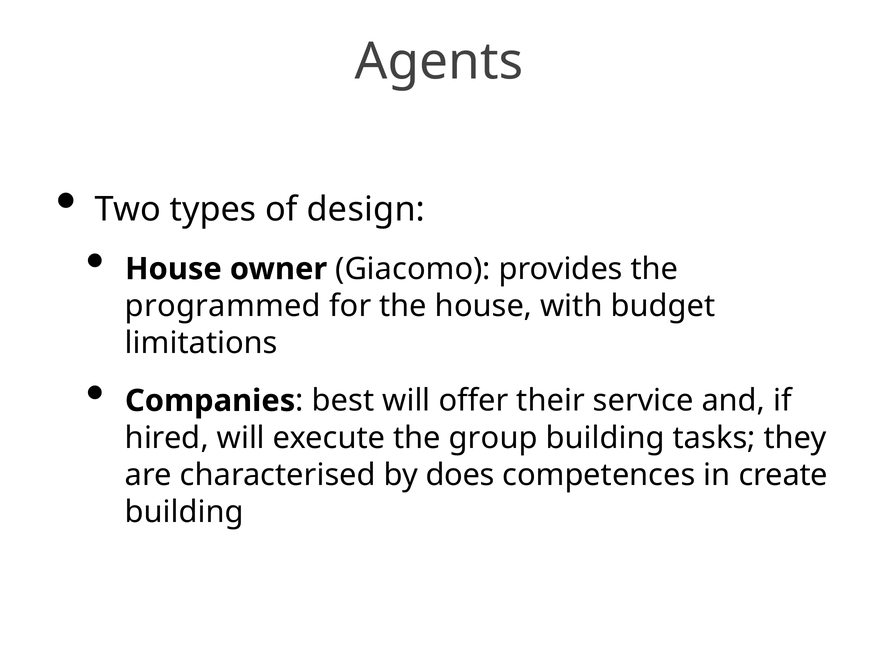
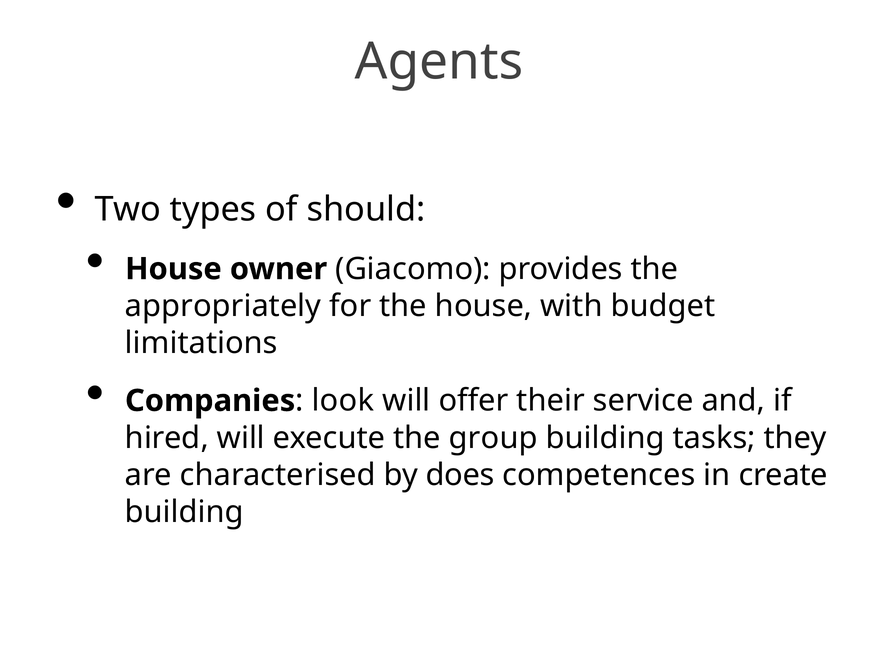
design: design -> should (366, 209)
programmed: programmed -> appropriately (223, 306)
best: best -> look (343, 400)
